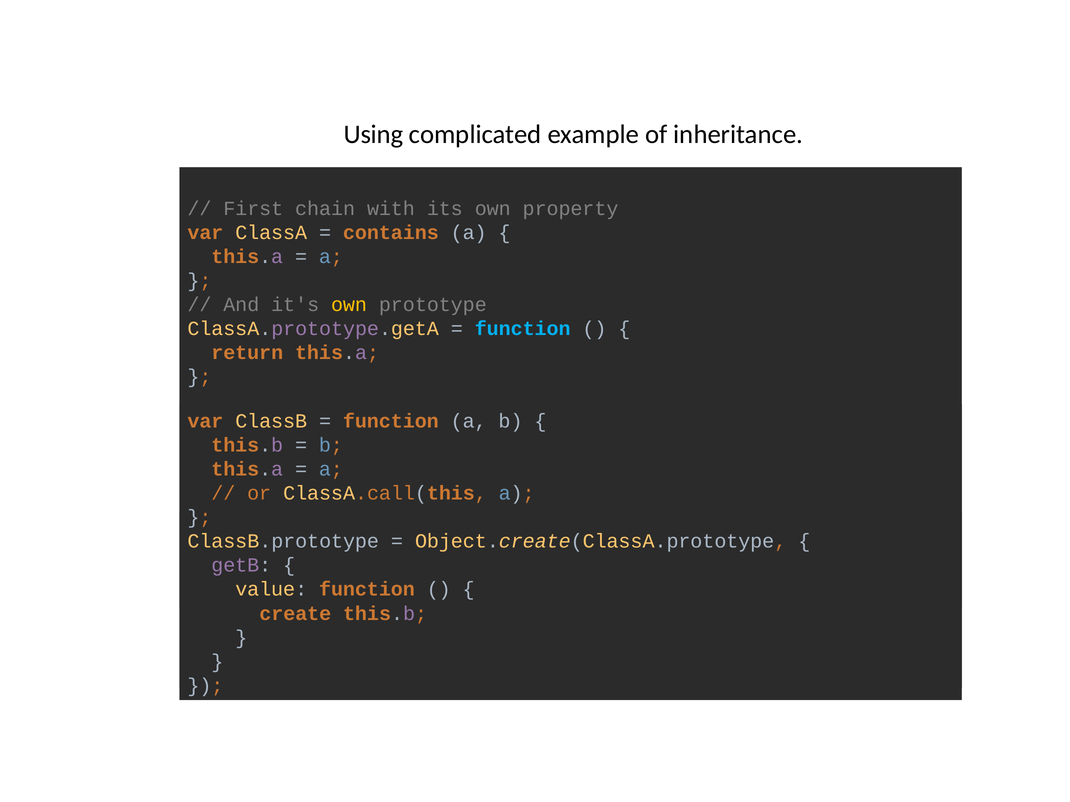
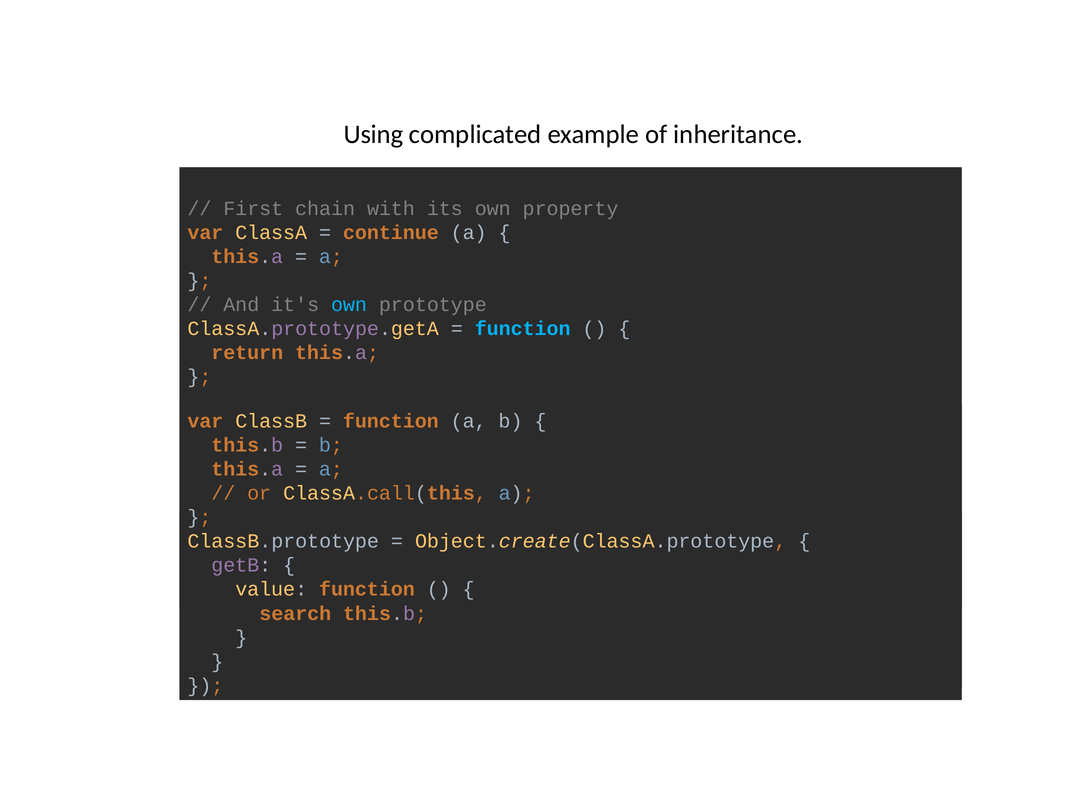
contains: contains -> continue (391, 233)
own colour: yellow -> light blue (349, 305)
create: create -> search (295, 614)
